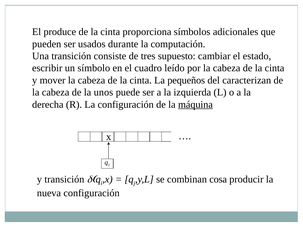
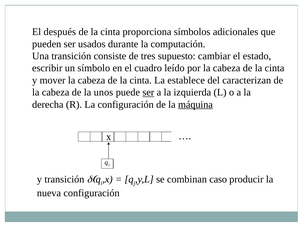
produce: produce -> después (60, 32)
pequeños: pequeños -> establece (186, 80)
ser underline: none -> present (148, 92)
cosa: cosa -> caso (218, 180)
